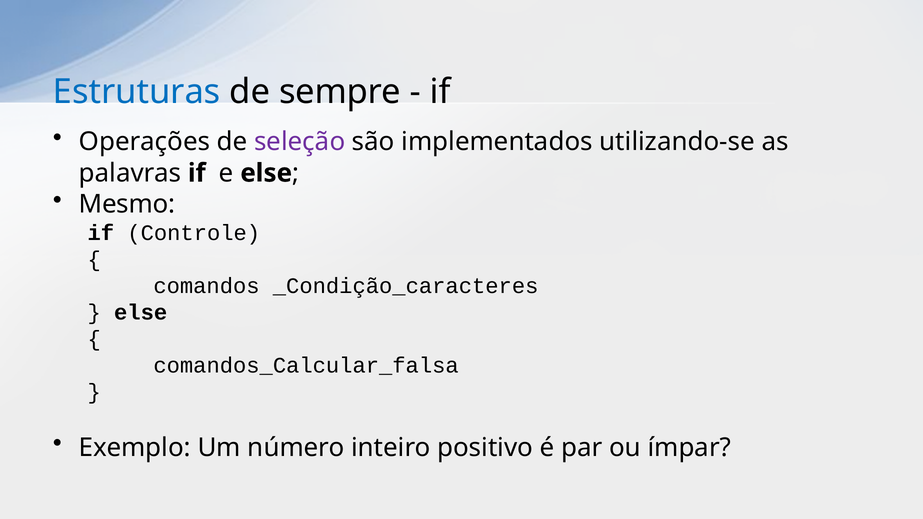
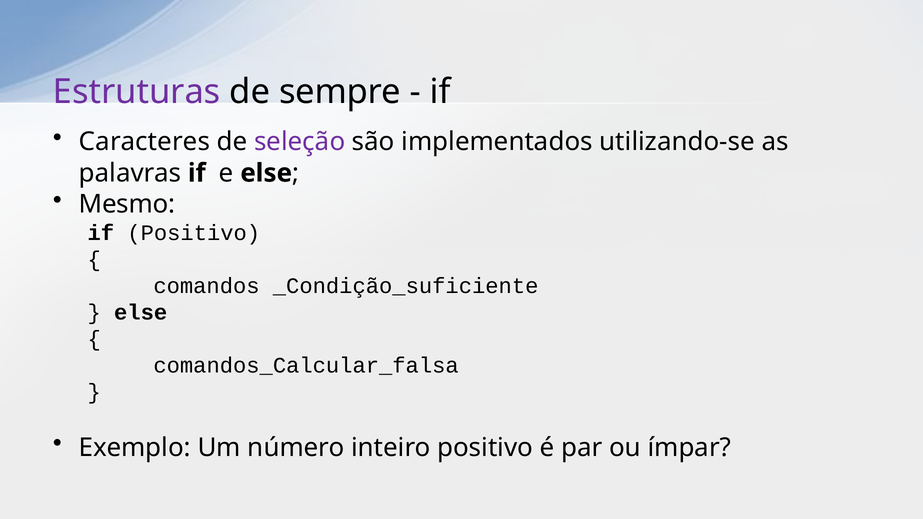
Estruturas colour: blue -> purple (137, 92)
Operações: Operações -> Caracteres (144, 142)
if Controle: Controle -> Positivo (194, 233)
_Condição_caracteres: _Condição_caracteres -> _Condição_suficiente (406, 286)
